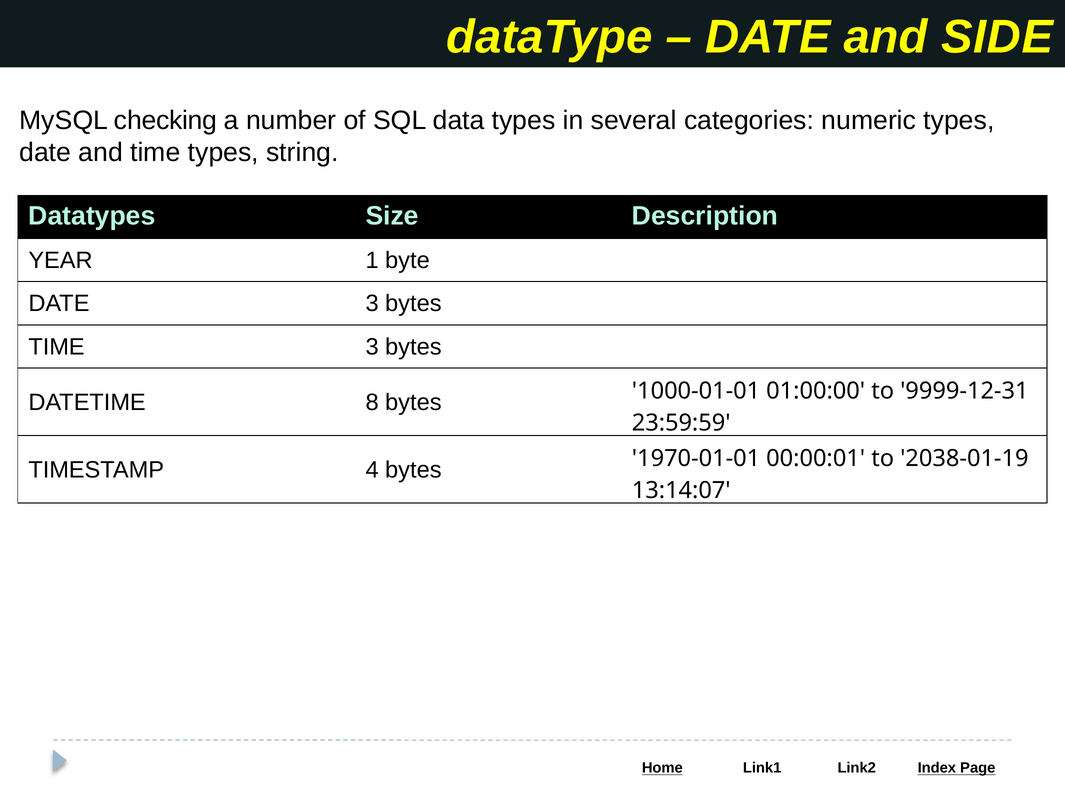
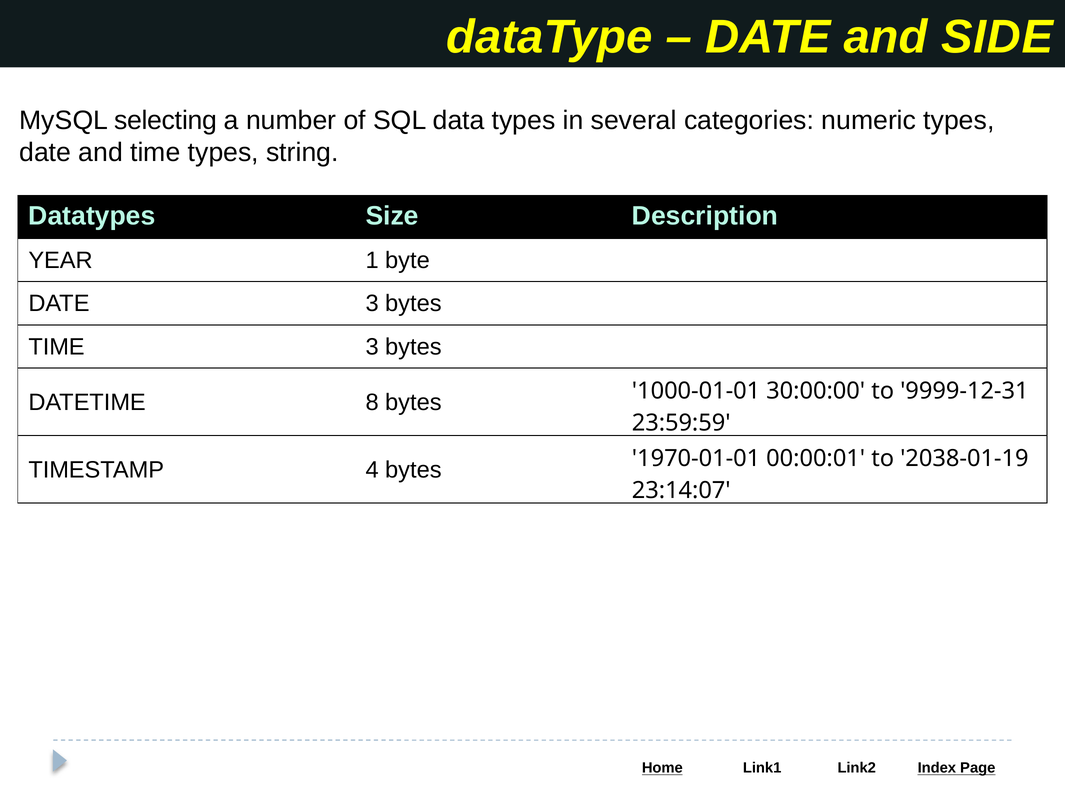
checking: checking -> selecting (166, 121)
01:00:00: 01:00:00 -> 30:00:00 (816, 391)
13:14:07: 13:14:07 -> 23:14:07 (681, 490)
